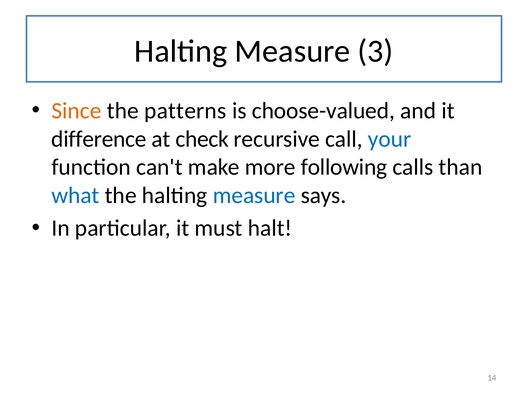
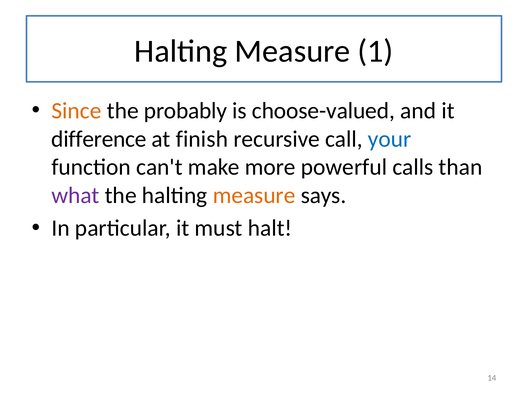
3: 3 -> 1 (375, 51)
patterns: patterns -> probably (185, 111)
check: check -> finish (202, 139)
following: following -> powerful (344, 167)
what colour: blue -> purple (75, 195)
measure colour: blue -> orange (254, 195)
